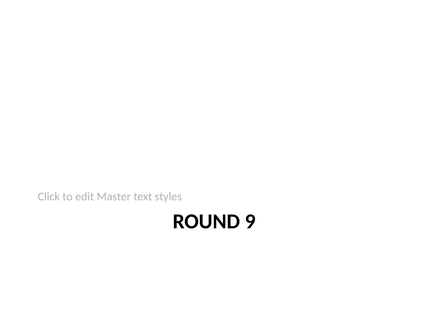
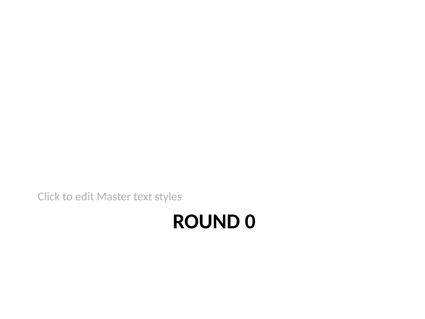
9: 9 -> 0 (250, 221)
